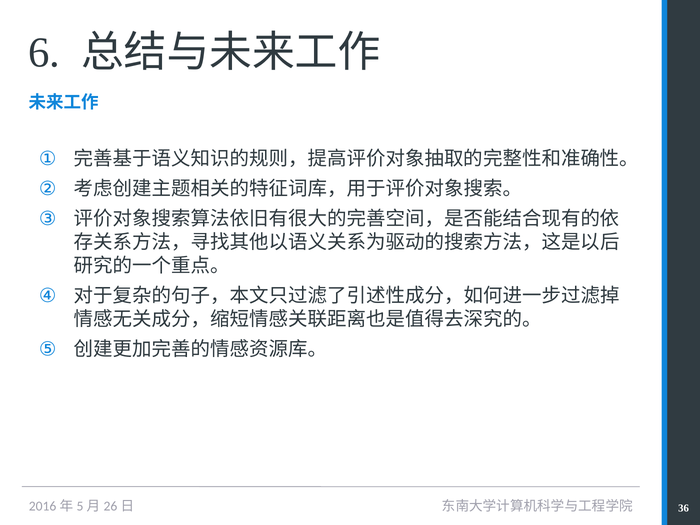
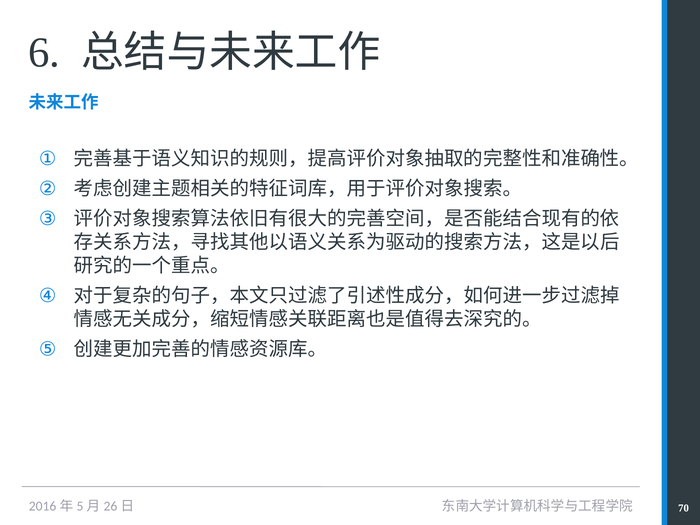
36: 36 -> 70 (684, 508)
